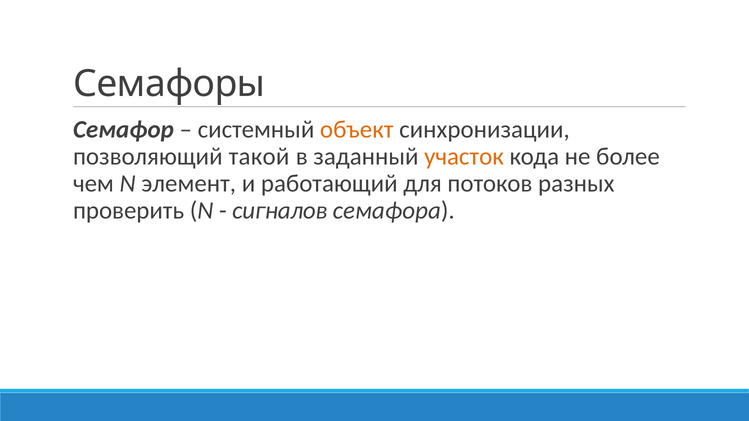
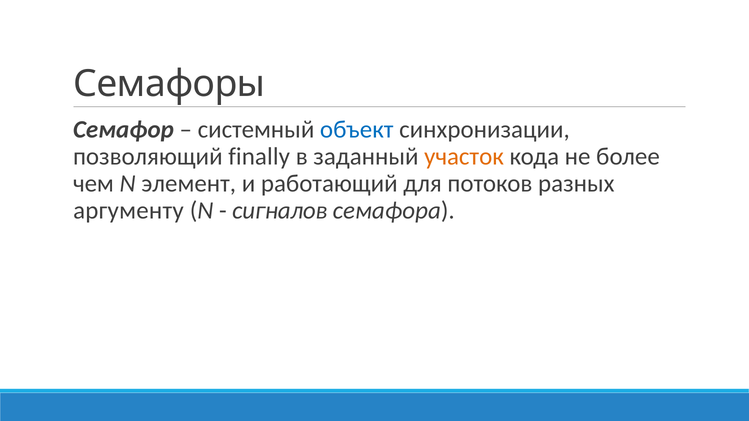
объект colour: orange -> blue (357, 130)
такой: такой -> finally (259, 157)
проверить: проверить -> аргументу (128, 210)
